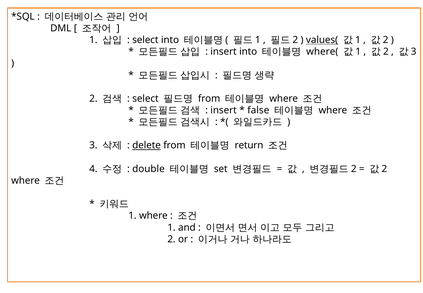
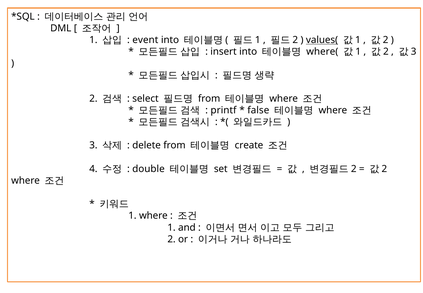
select: select -> event (145, 40)
insert: insert -> printf (224, 110)
delete underline: present -> none (147, 145)
return: return -> create (249, 145)
